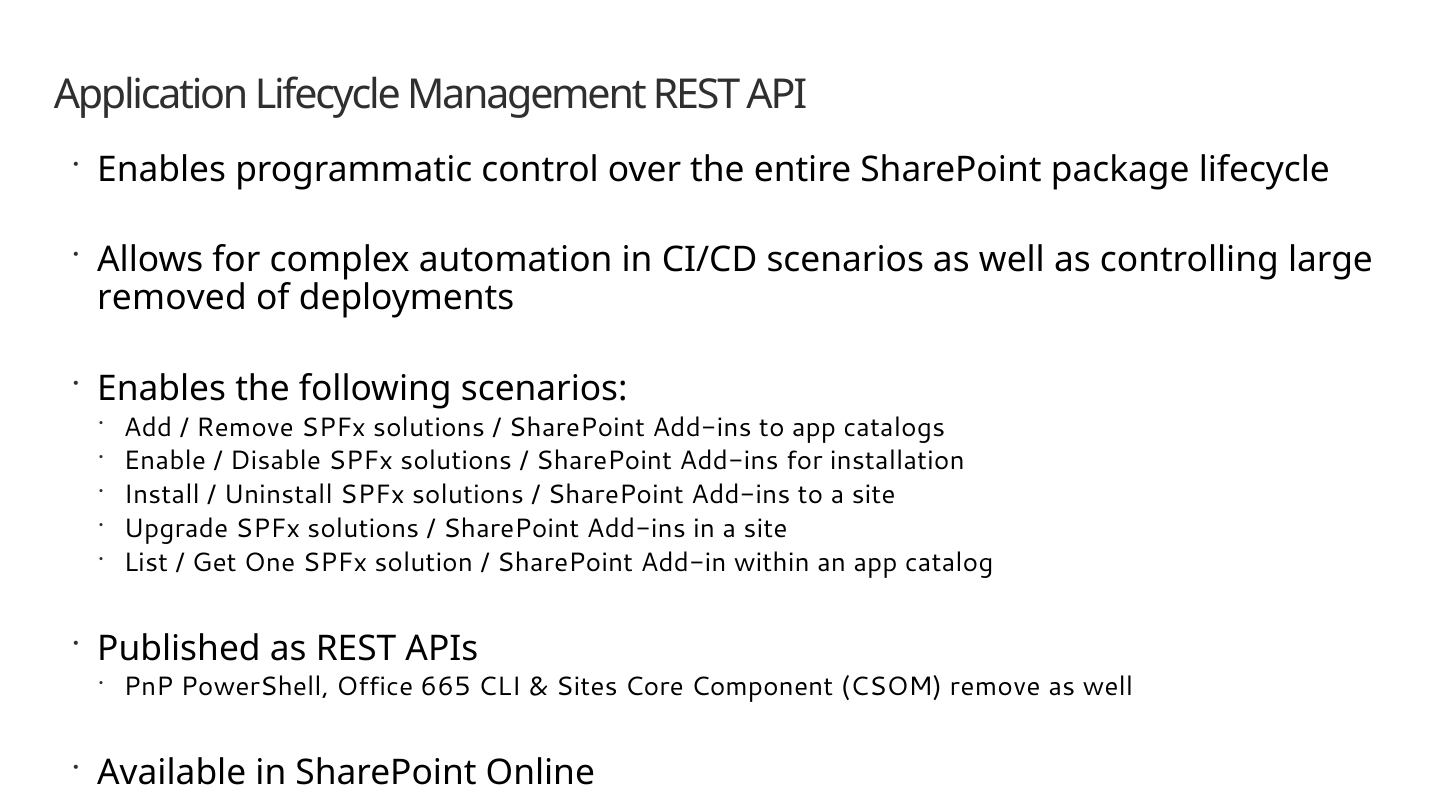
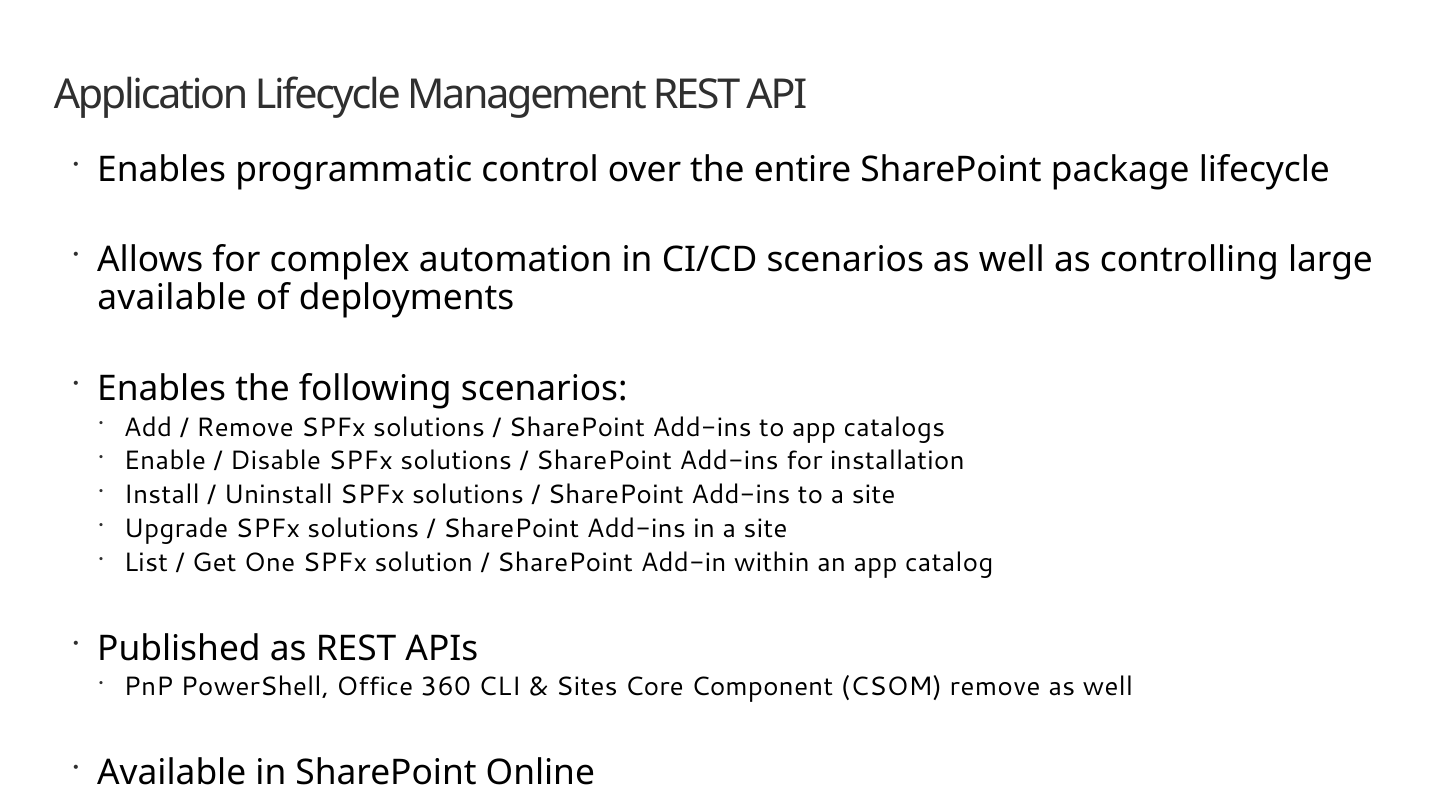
removed: removed -> available (172, 298)
665: 665 -> 360 (446, 687)
